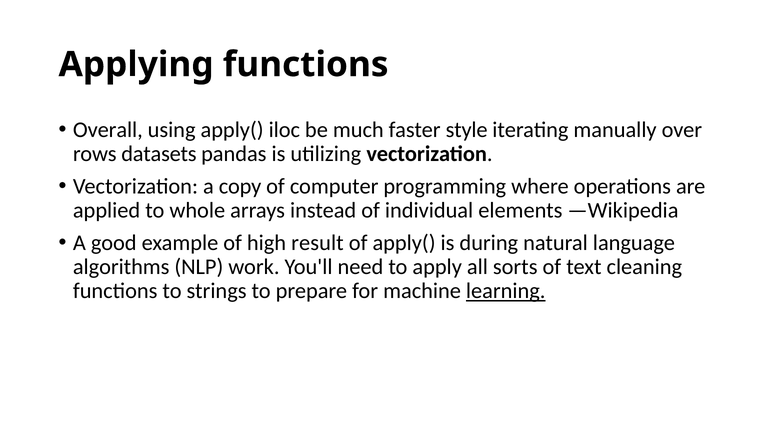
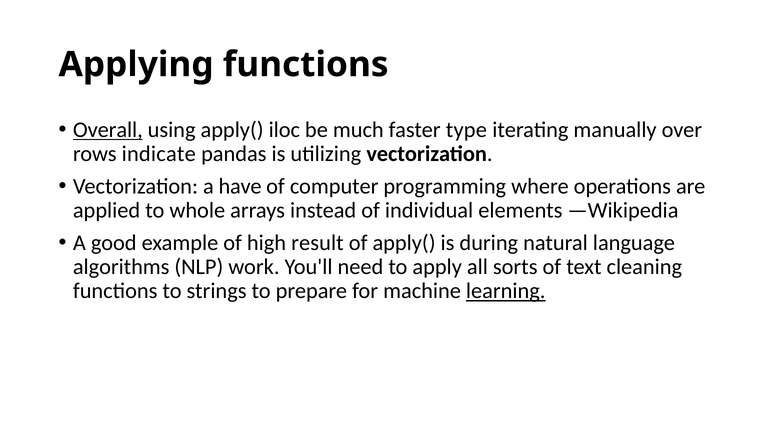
Overall underline: none -> present (108, 130)
style: style -> type (466, 130)
datasets: datasets -> indicate (159, 154)
copy: copy -> have (240, 186)
